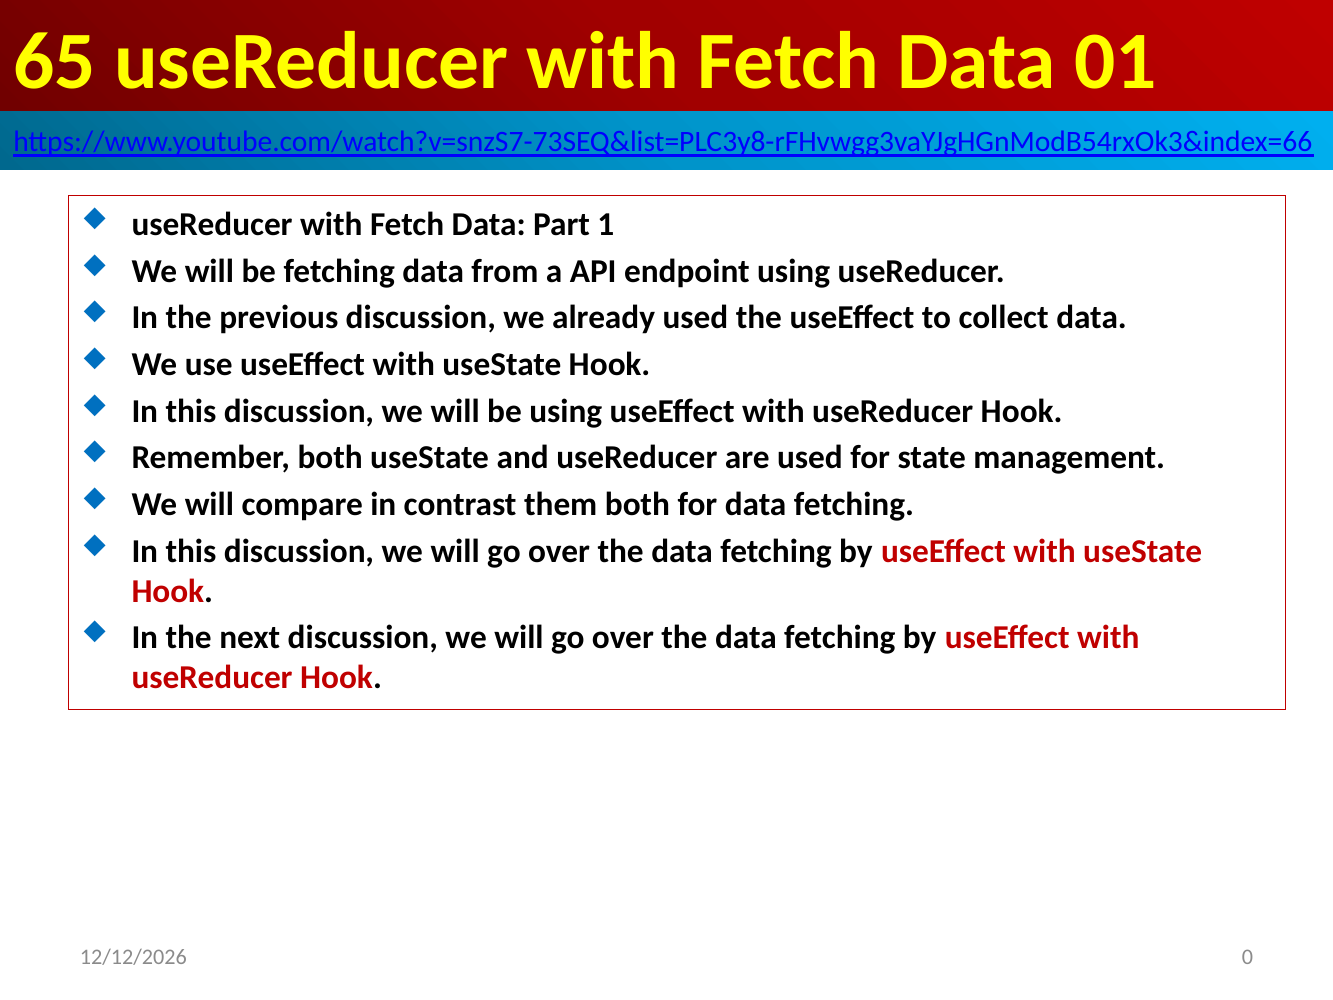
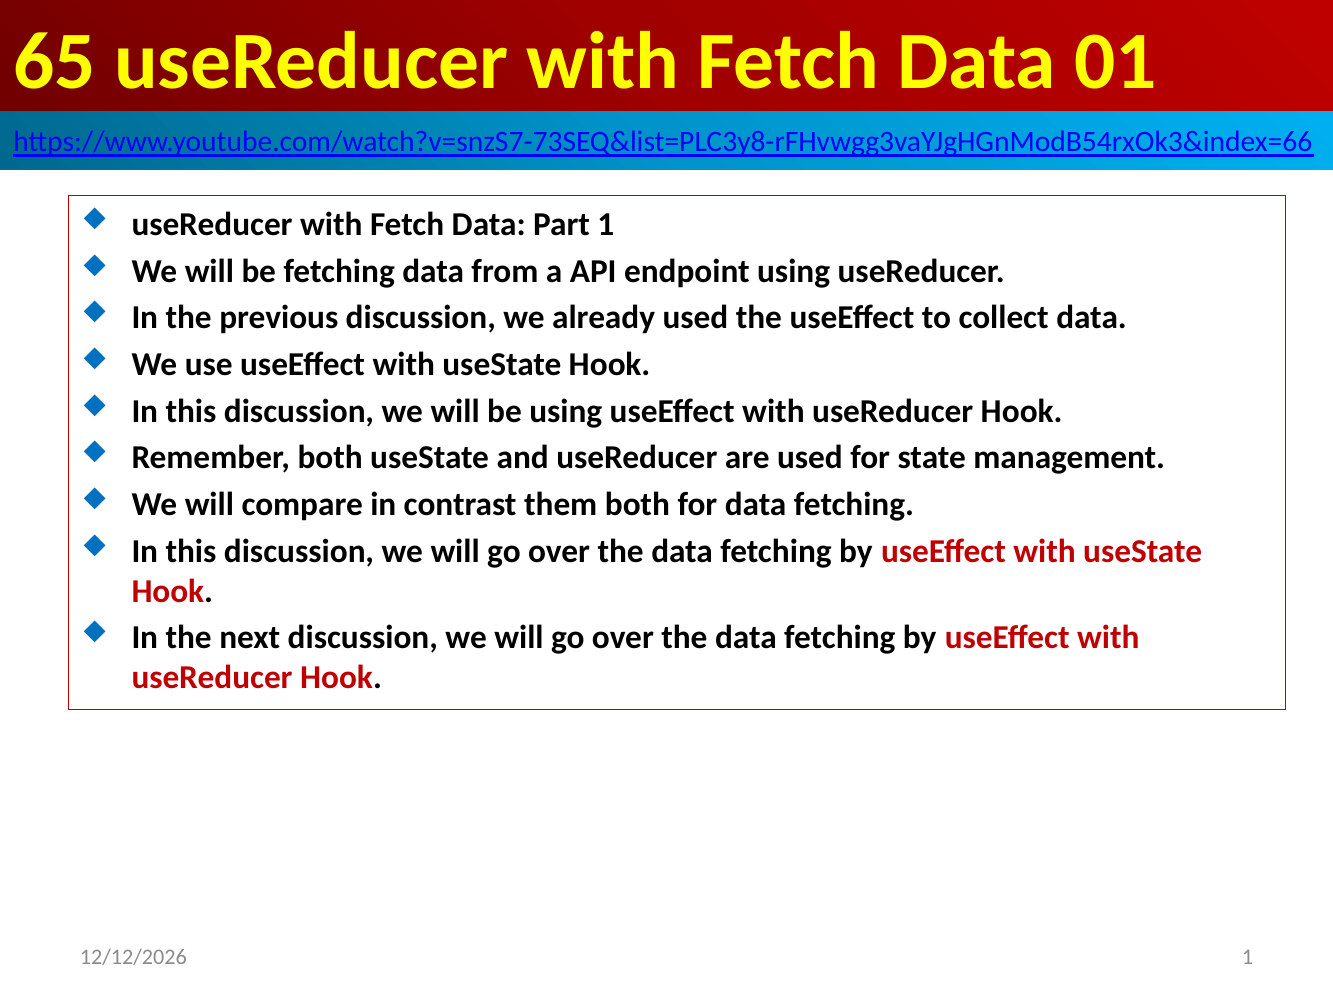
0: 0 -> 1 (1248, 957)
